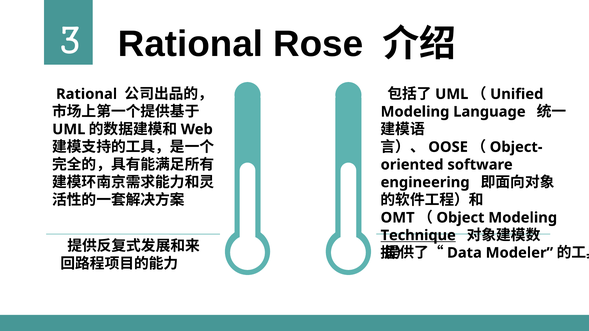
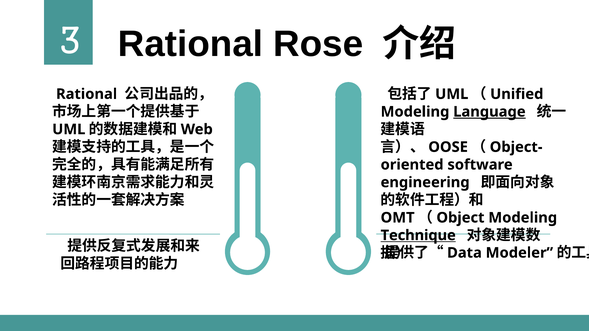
Language underline: none -> present (489, 112)
